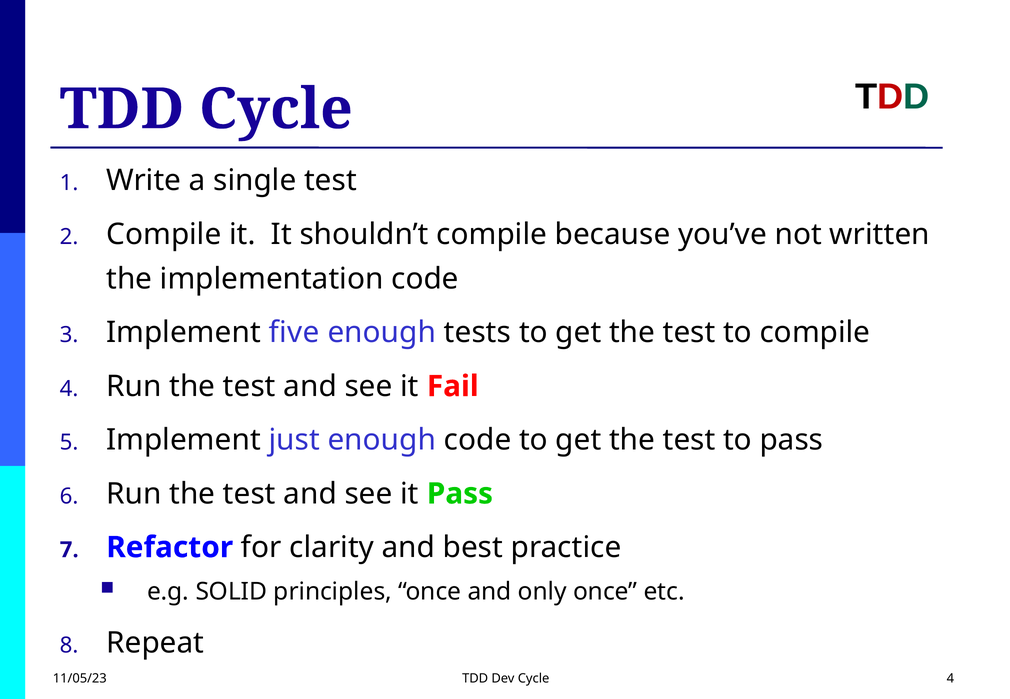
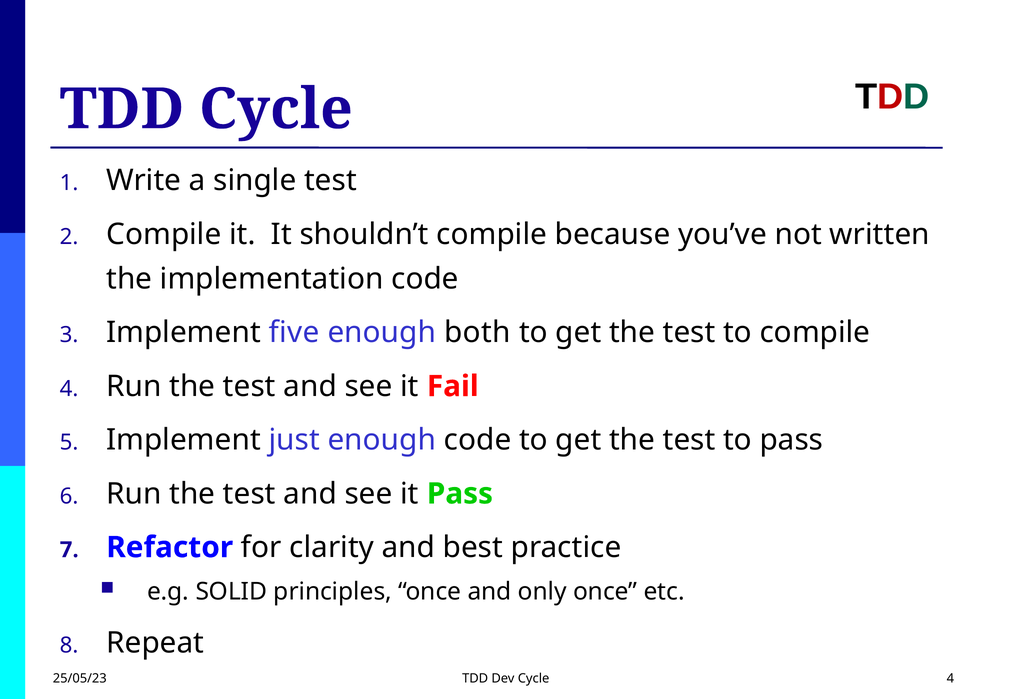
tests: tests -> both (477, 333)
11/05/23: 11/05/23 -> 25/05/23 (80, 679)
